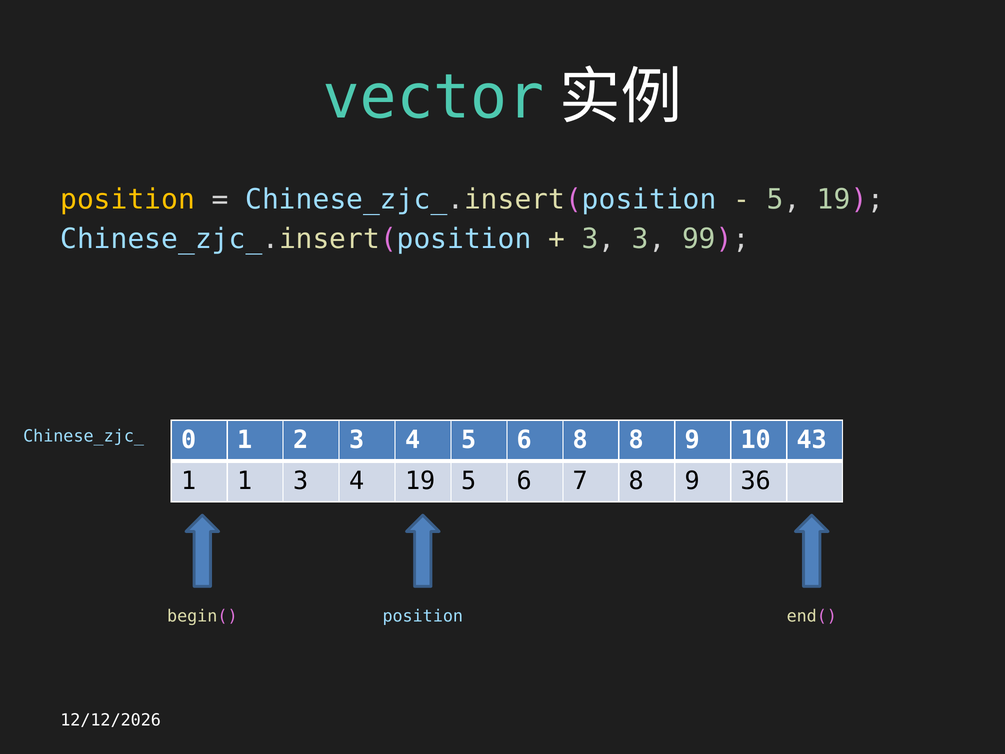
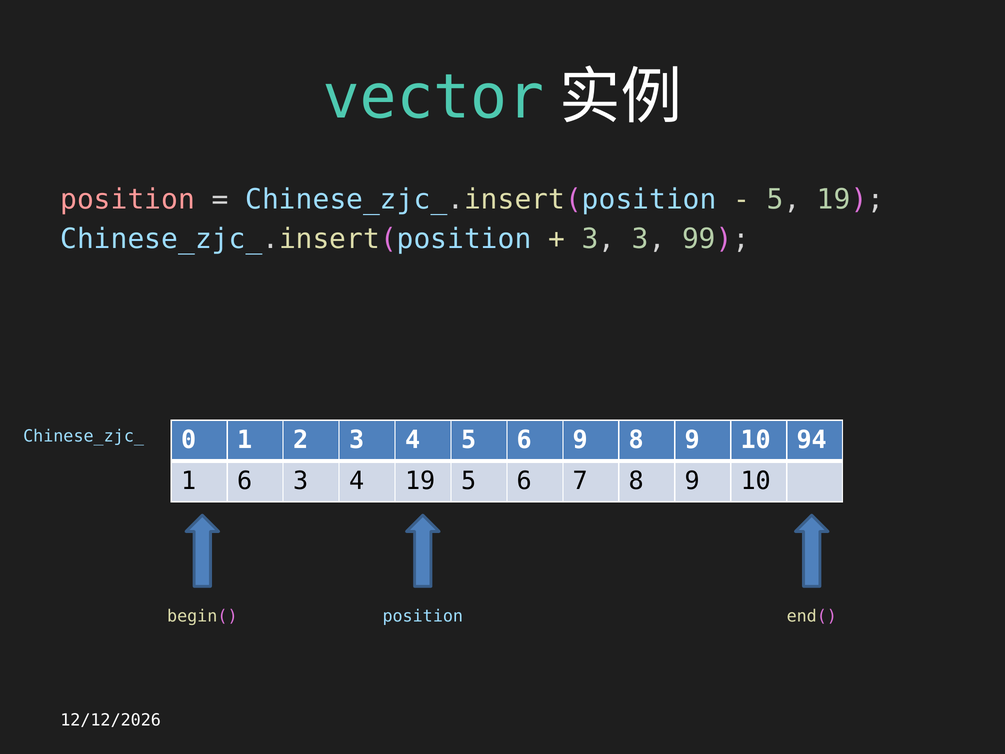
position colour: yellow -> pink (128, 200)
6 8: 8 -> 9 (580, 440)
43: 43 -> 94 (812, 440)
1 1: 1 -> 6 (245, 481)
7 8 9 36: 36 -> 10 (756, 481)
